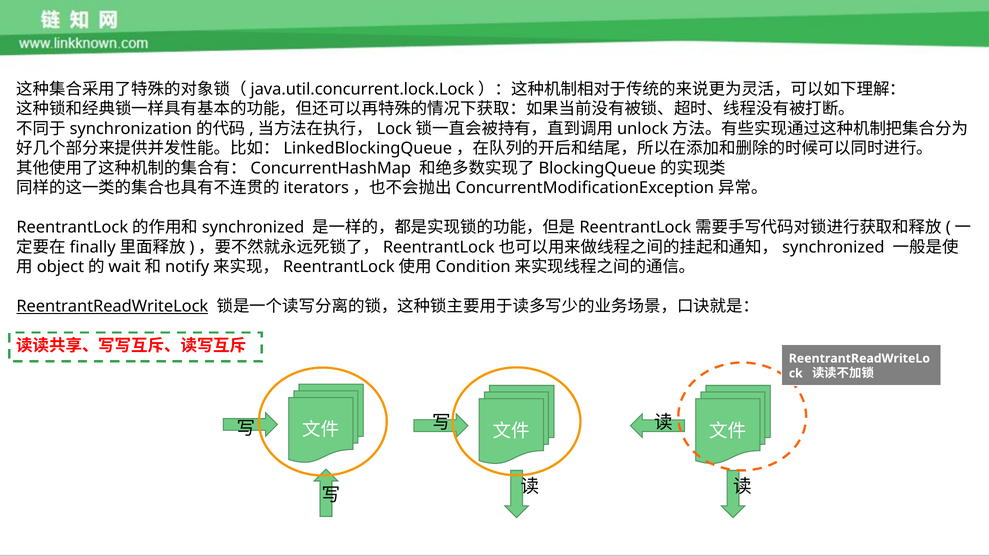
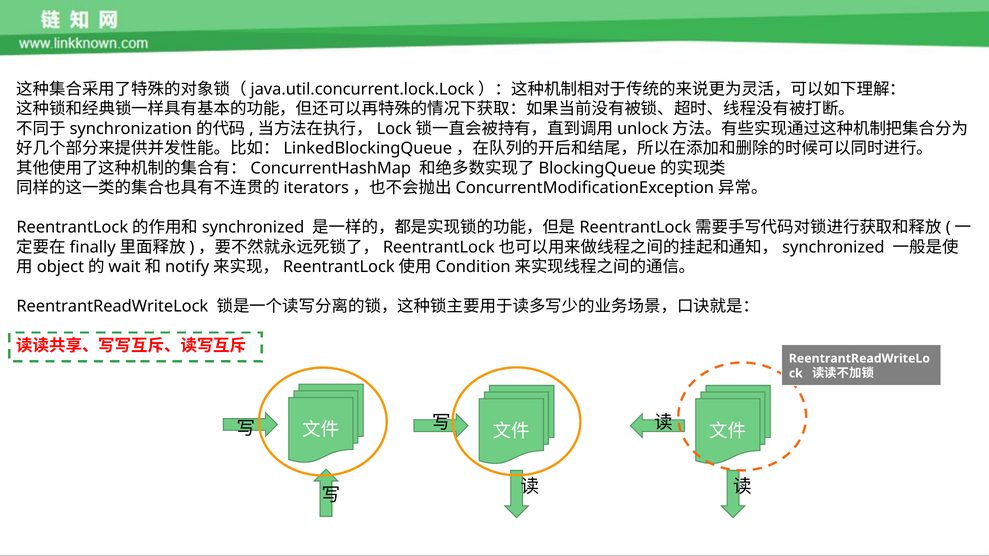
ReentrantReadWriteLock underline: present -> none (112, 307)
